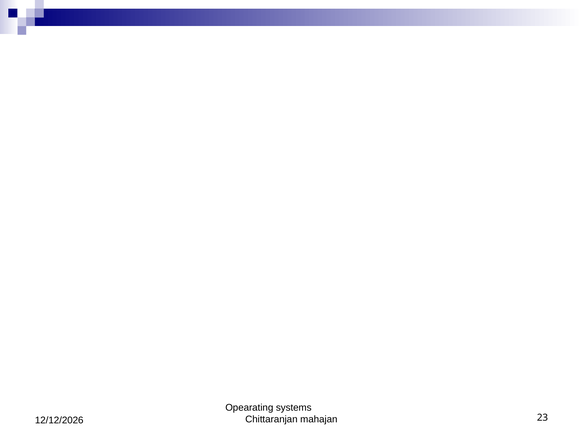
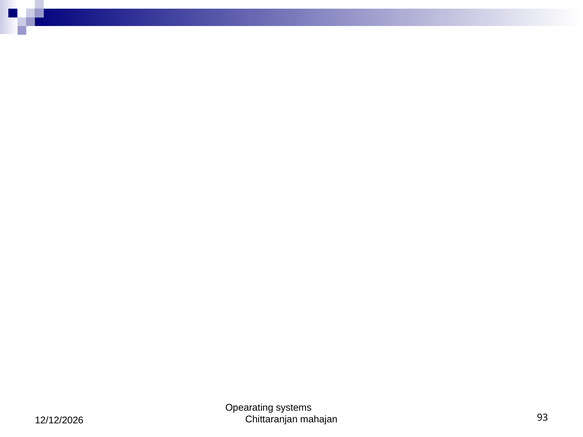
23: 23 -> 93 (542, 418)
